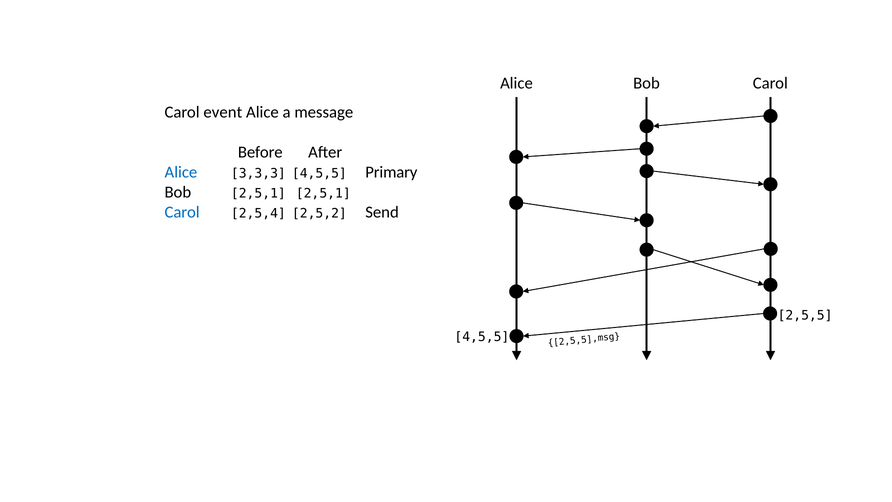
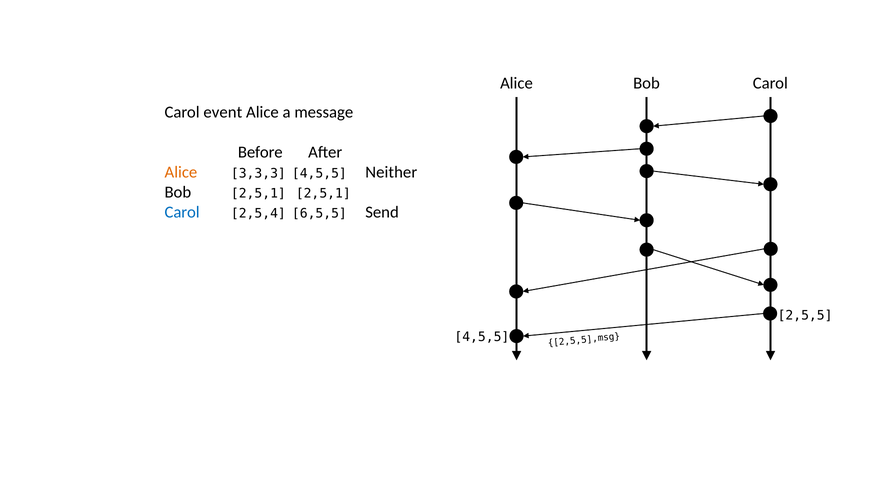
Alice colour: blue -> orange (181, 172)
Primary: Primary -> Neither (391, 172)
2,5,2: 2,5,2 -> 6,5,5 (319, 213)
